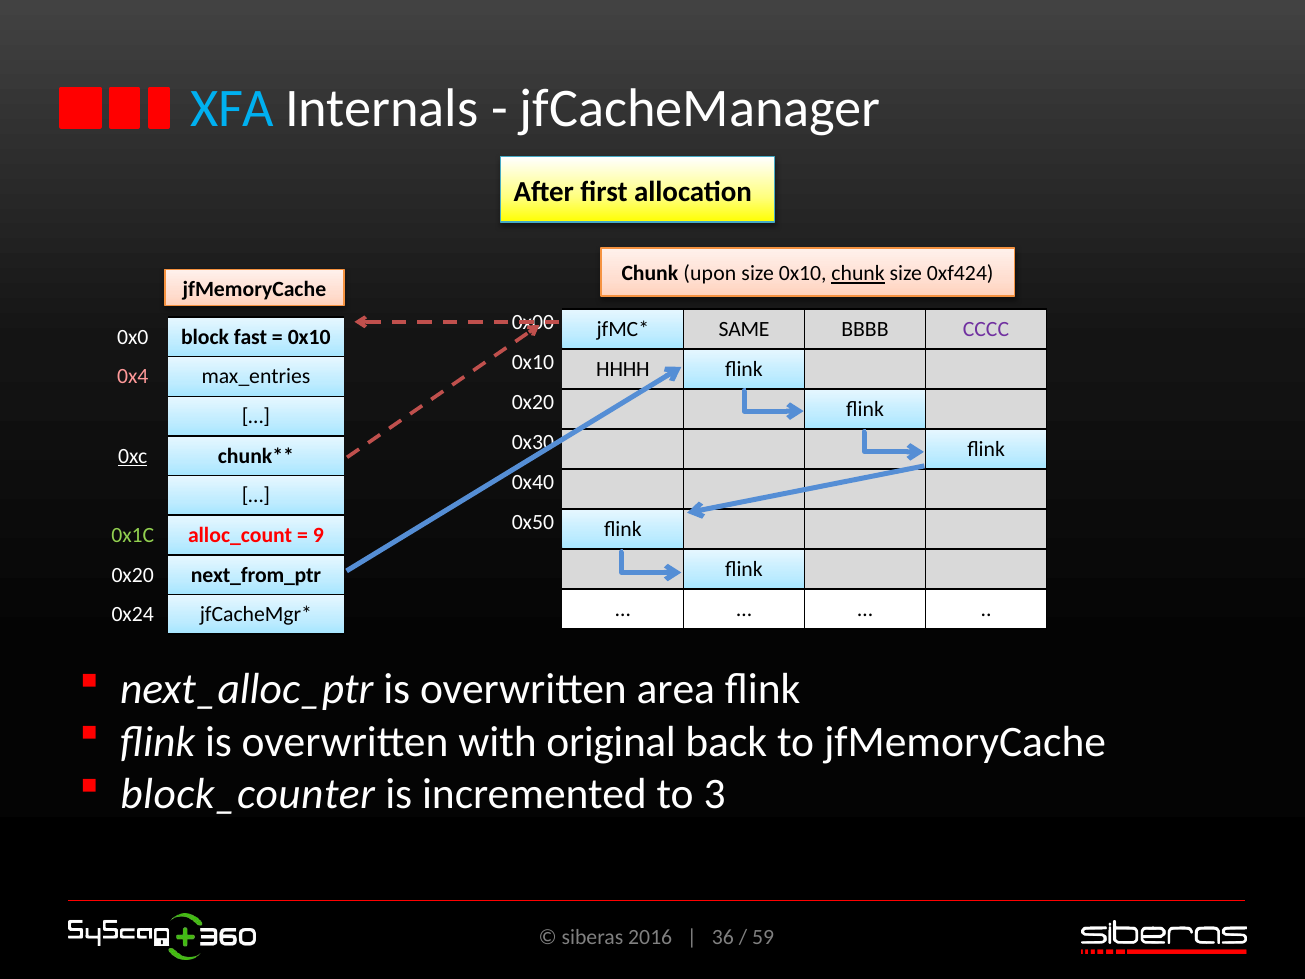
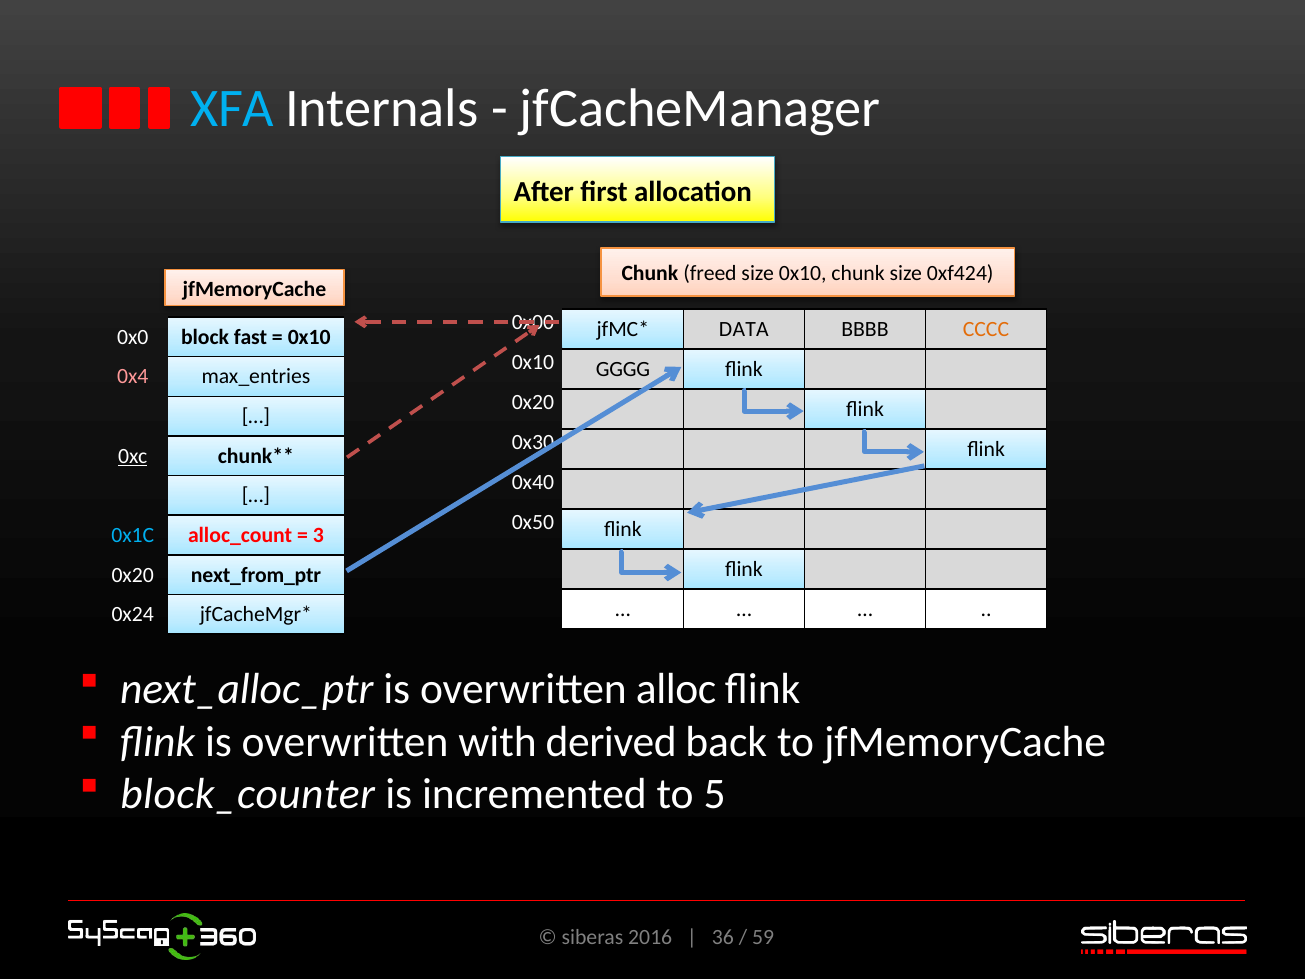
upon: upon -> freed (710, 274)
chunk underline: present -> none (858, 274)
SAME: SAME -> DATA (744, 329)
CCCC colour: purple -> orange (986, 329)
HHHH: HHHH -> GGGG (623, 369)
0x1C colour: light green -> light blue (133, 535)
9: 9 -> 3 (318, 535)
area: area -> alloc (676, 689)
original: original -> derived (611, 742)
3: 3 -> 5 (715, 794)
